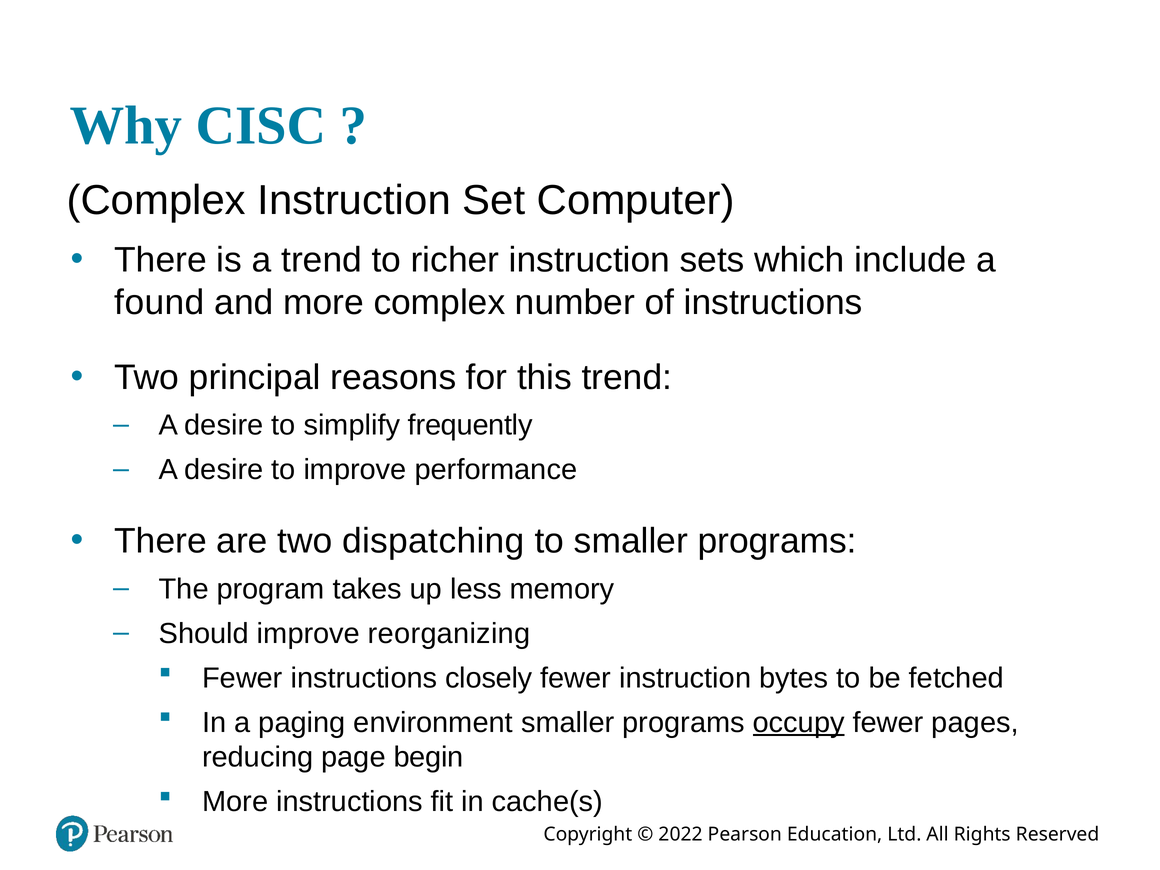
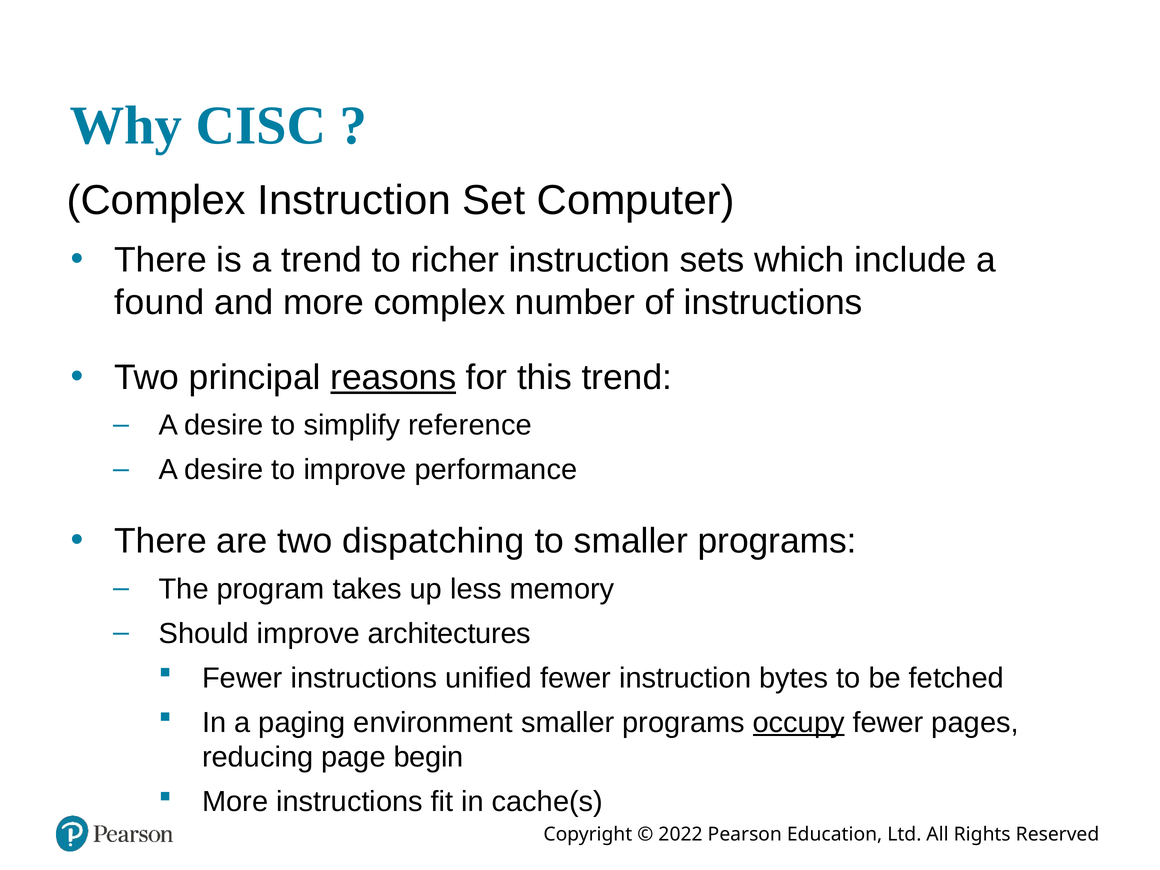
reasons underline: none -> present (393, 377)
frequently: frequently -> reference (470, 425)
reorganizing: reorganizing -> architectures (449, 634)
closely: closely -> unified (489, 678)
